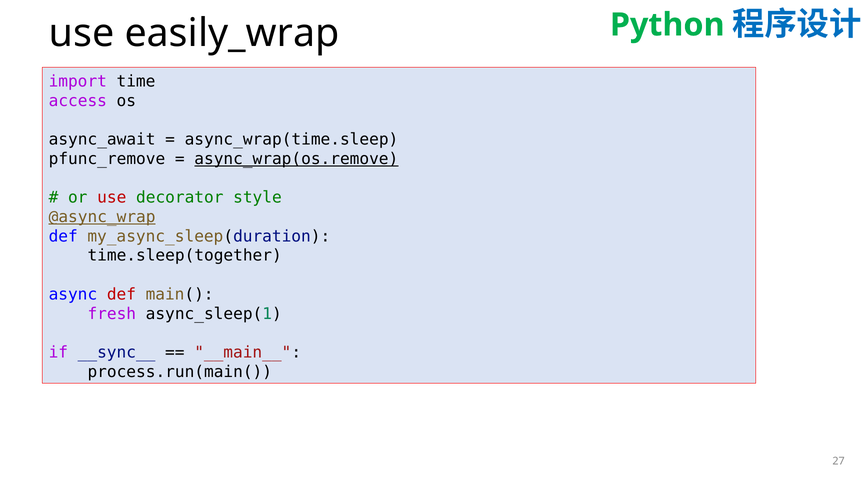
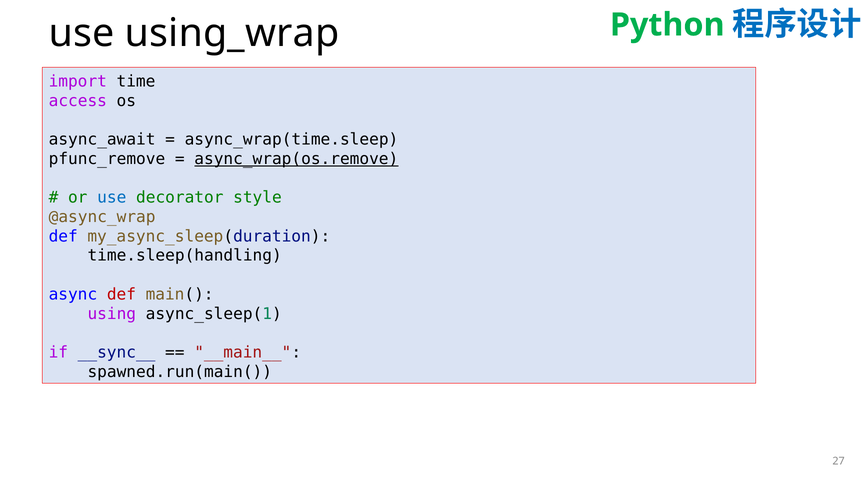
easily_wrap: easily_wrap -> using_wrap (232, 33)
use colour: red -> blue (112, 198)
@async_wrap underline: present -> none (102, 217)
time.sleep(together: time.sleep(together -> time.sleep(handling (185, 256)
fresh: fresh -> using (112, 314)
process.run(main(: process.run(main( -> spawned.run(main( (180, 372)
